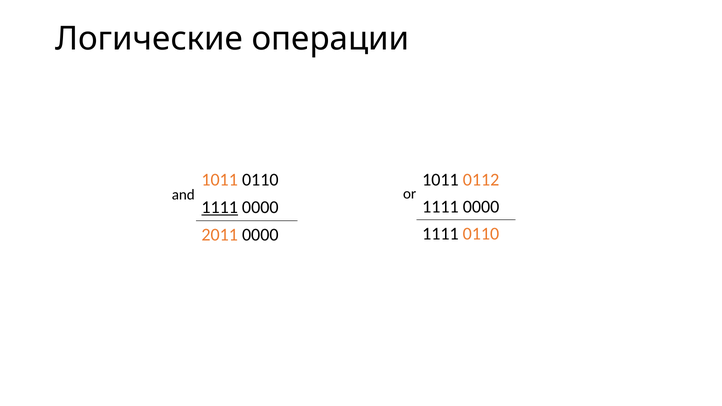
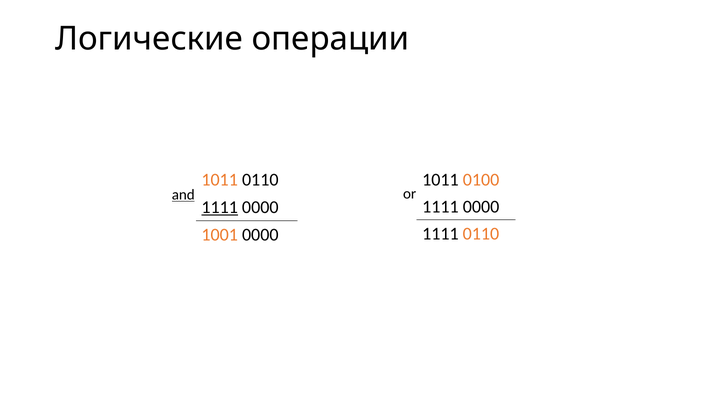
0112: 0112 -> 0100 (481, 180)
and underline: none -> present (183, 195)
2011: 2011 -> 1001 (220, 235)
